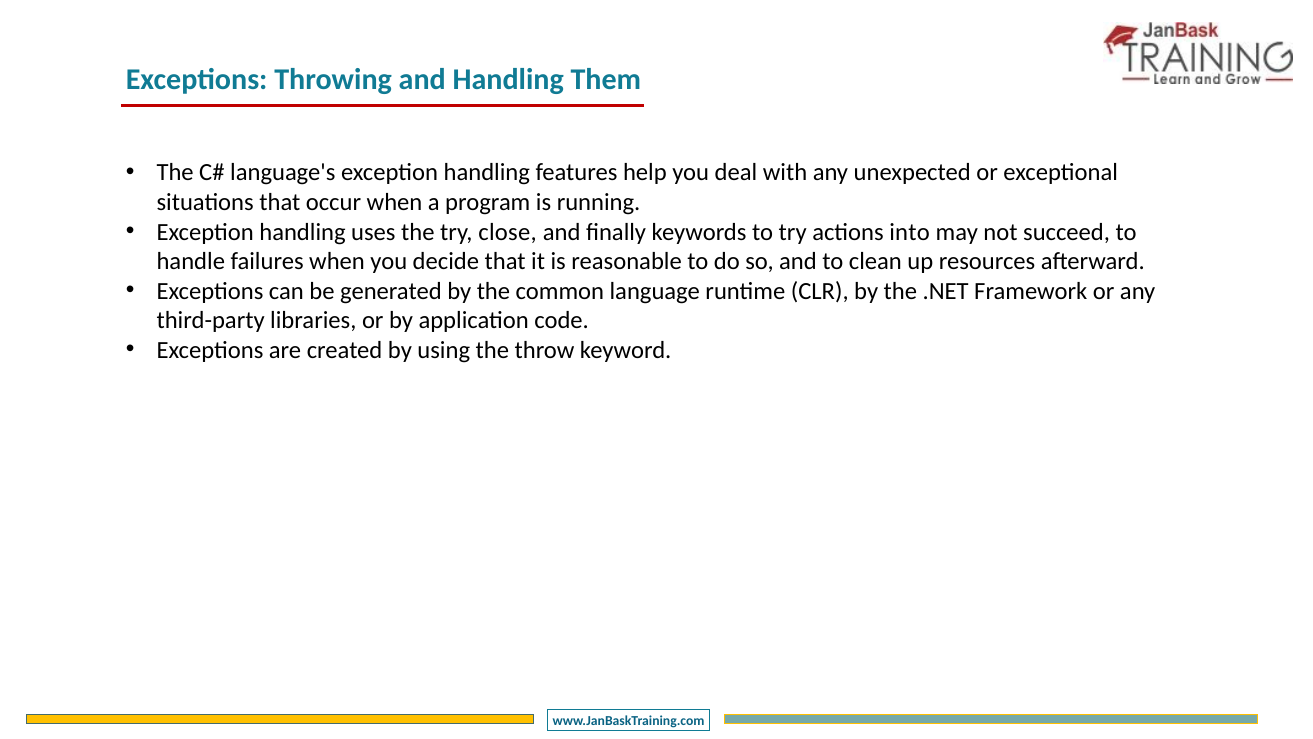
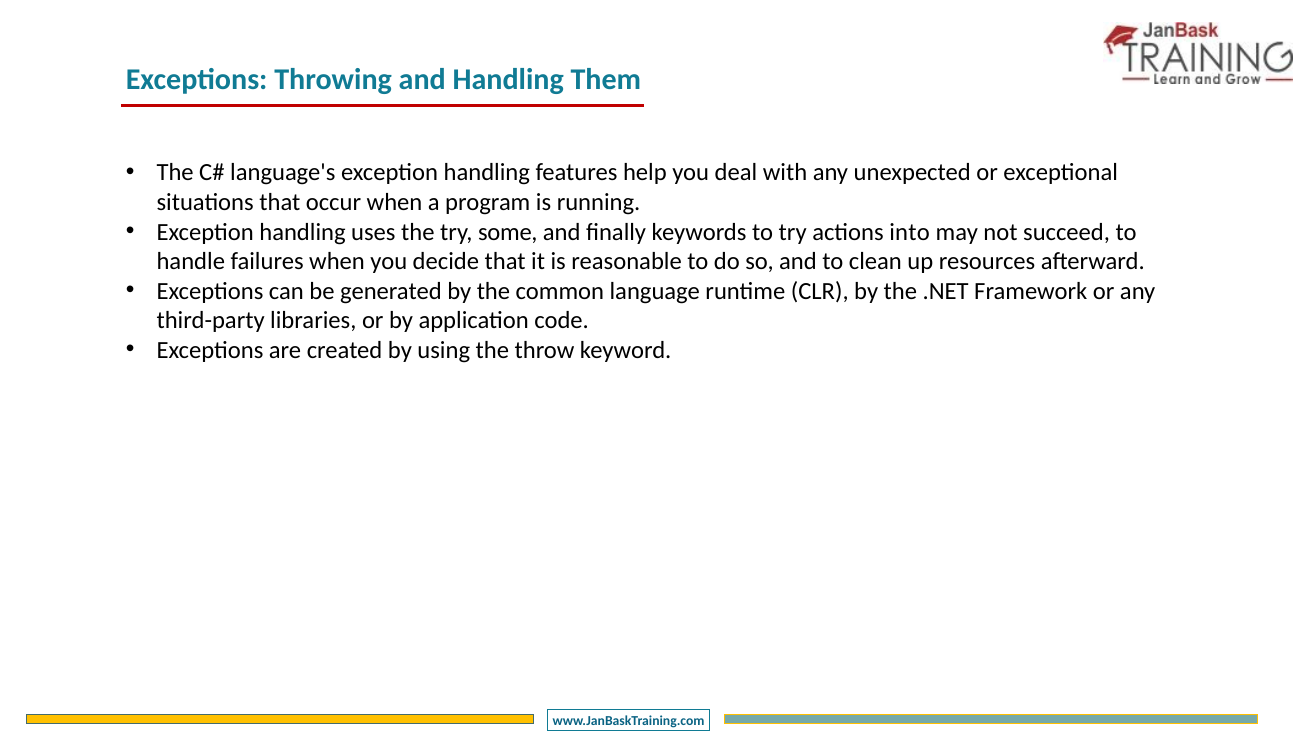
close: close -> some (508, 232)
